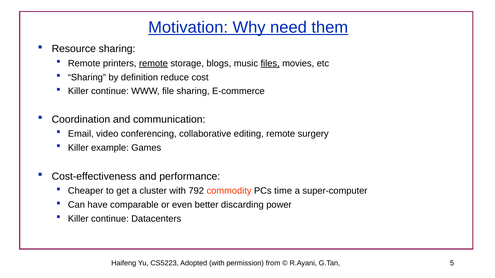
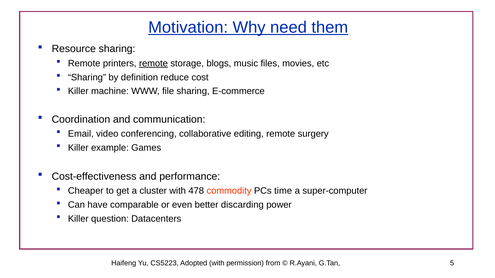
files underline: present -> none (270, 63)
continue: continue -> machine (110, 91)
792: 792 -> 478 (196, 191)
continue: continue -> question (110, 219)
